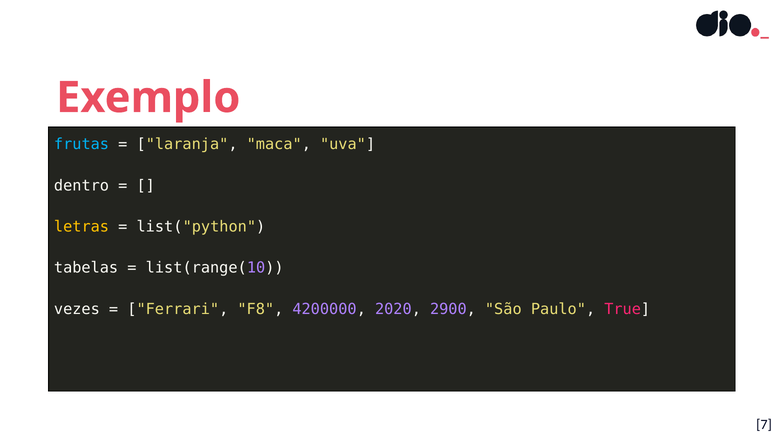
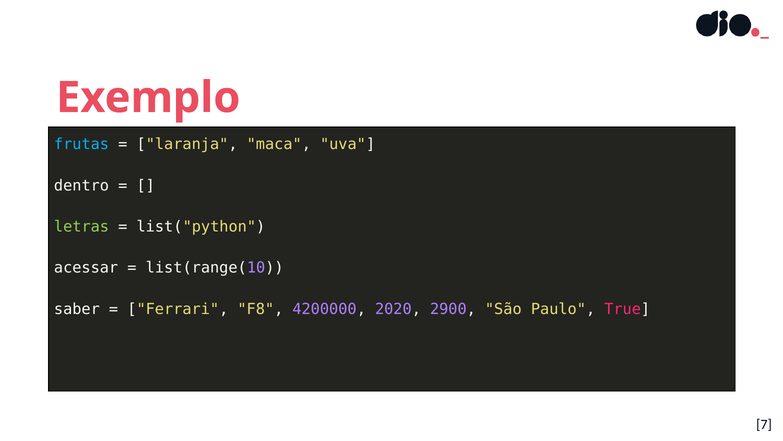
letras colour: yellow -> light green (81, 226)
tabelas: tabelas -> acessar (86, 268)
vezes: vezes -> saber (77, 309)
